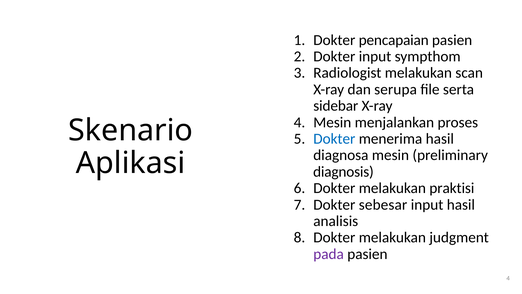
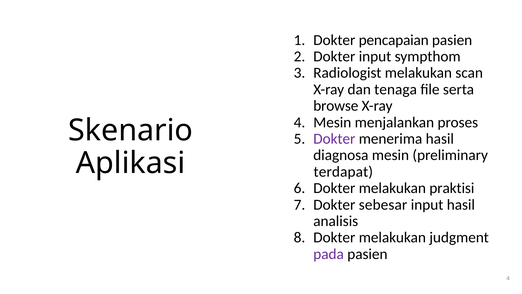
serupa: serupa -> tenaga (396, 89)
sidebar: sidebar -> browse (336, 106)
Dokter colour: blue -> purple (334, 139)
diagnosis: diagnosis -> terdapat (343, 172)
